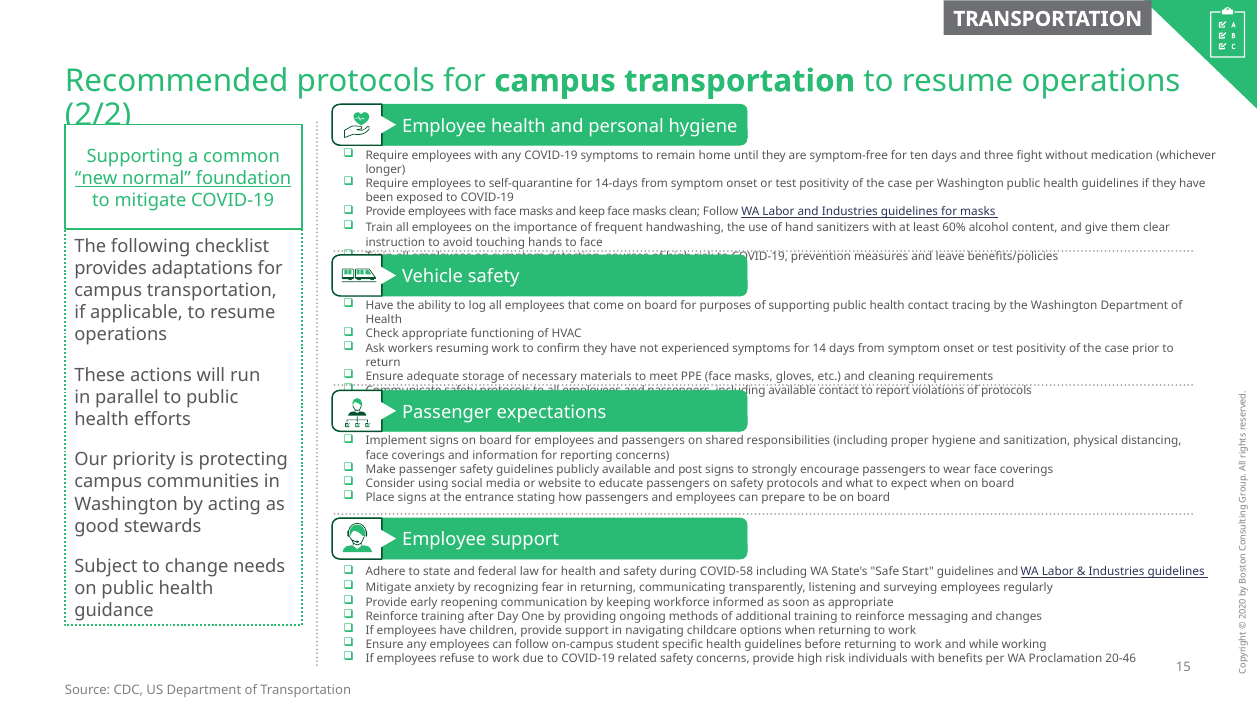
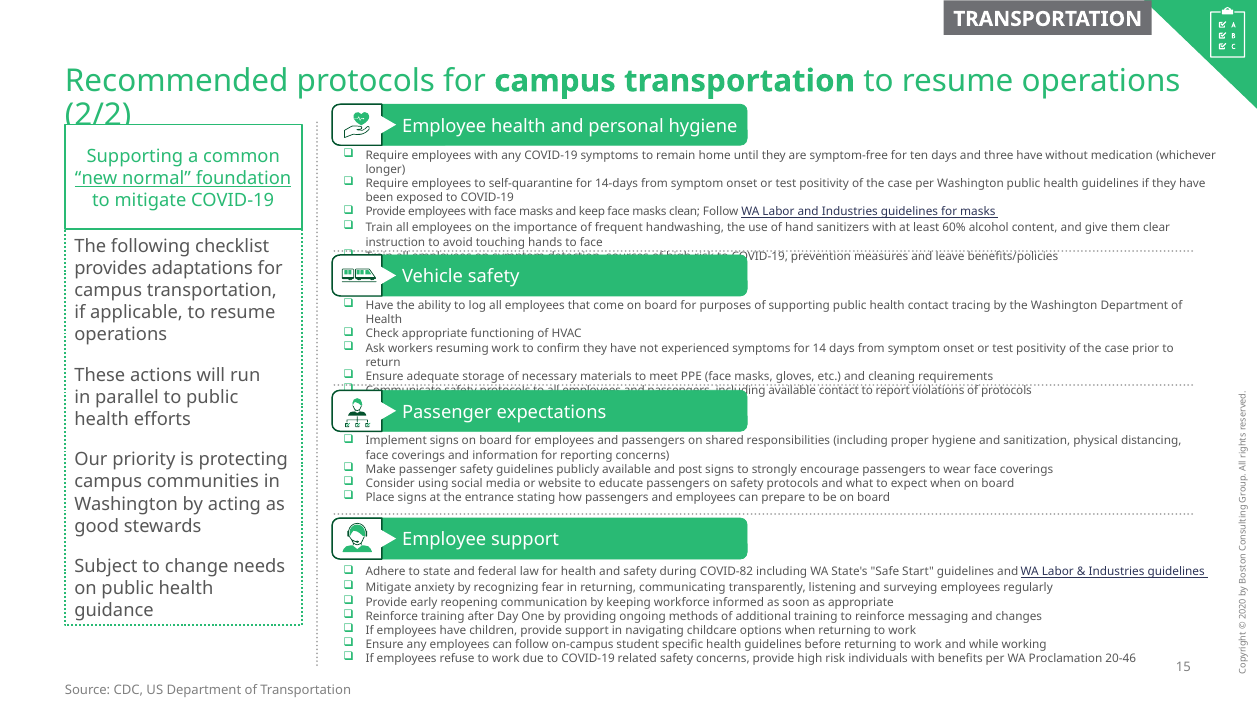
three fight: fight -> have (1030, 155)
COVID-58: COVID-58 -> COVID-82 (727, 572)
